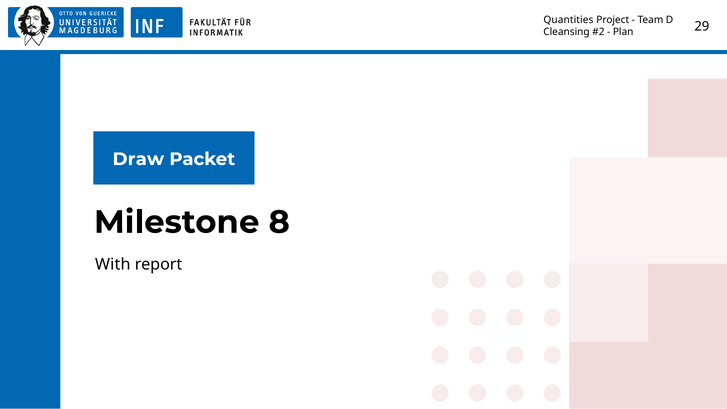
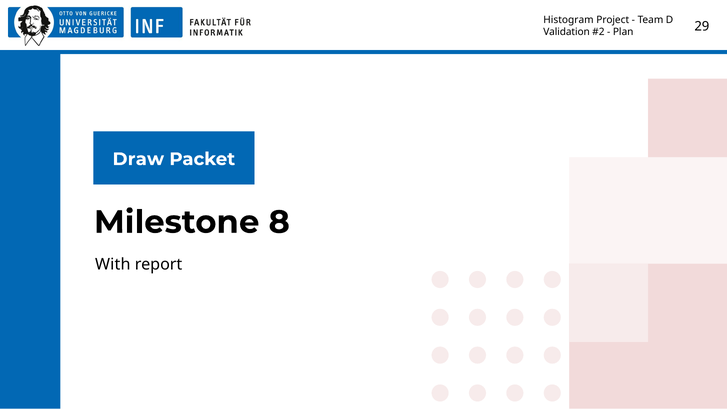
Quantities: Quantities -> Histogram (568, 20)
Cleansing: Cleansing -> Validation (567, 32)
